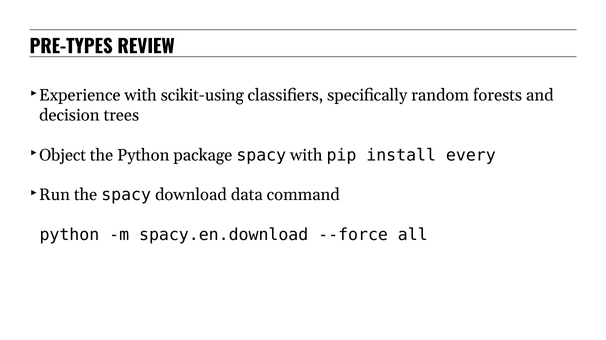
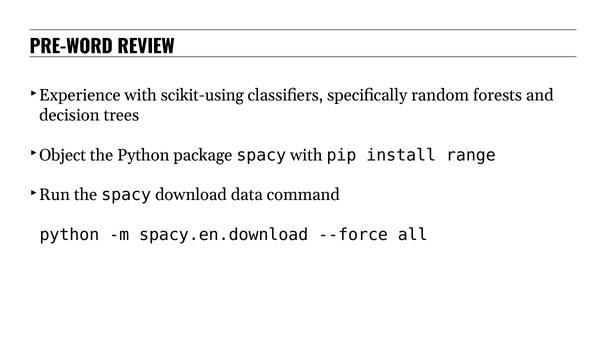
PRE-TYPES: PRE-TYPES -> PRE-WORD (71, 47)
every: every -> range (471, 155)
